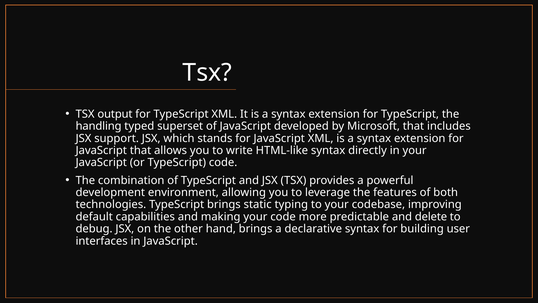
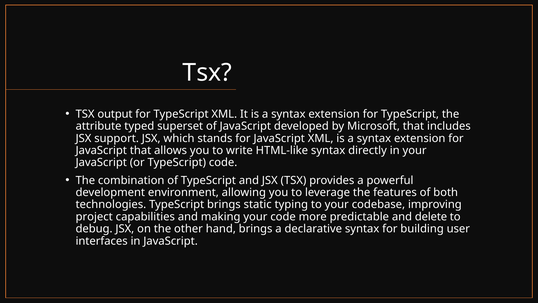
handling: handling -> attribute (99, 126)
default: default -> project (94, 216)
